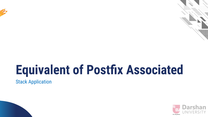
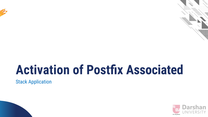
Equivalent: Equivalent -> Activation (43, 70)
